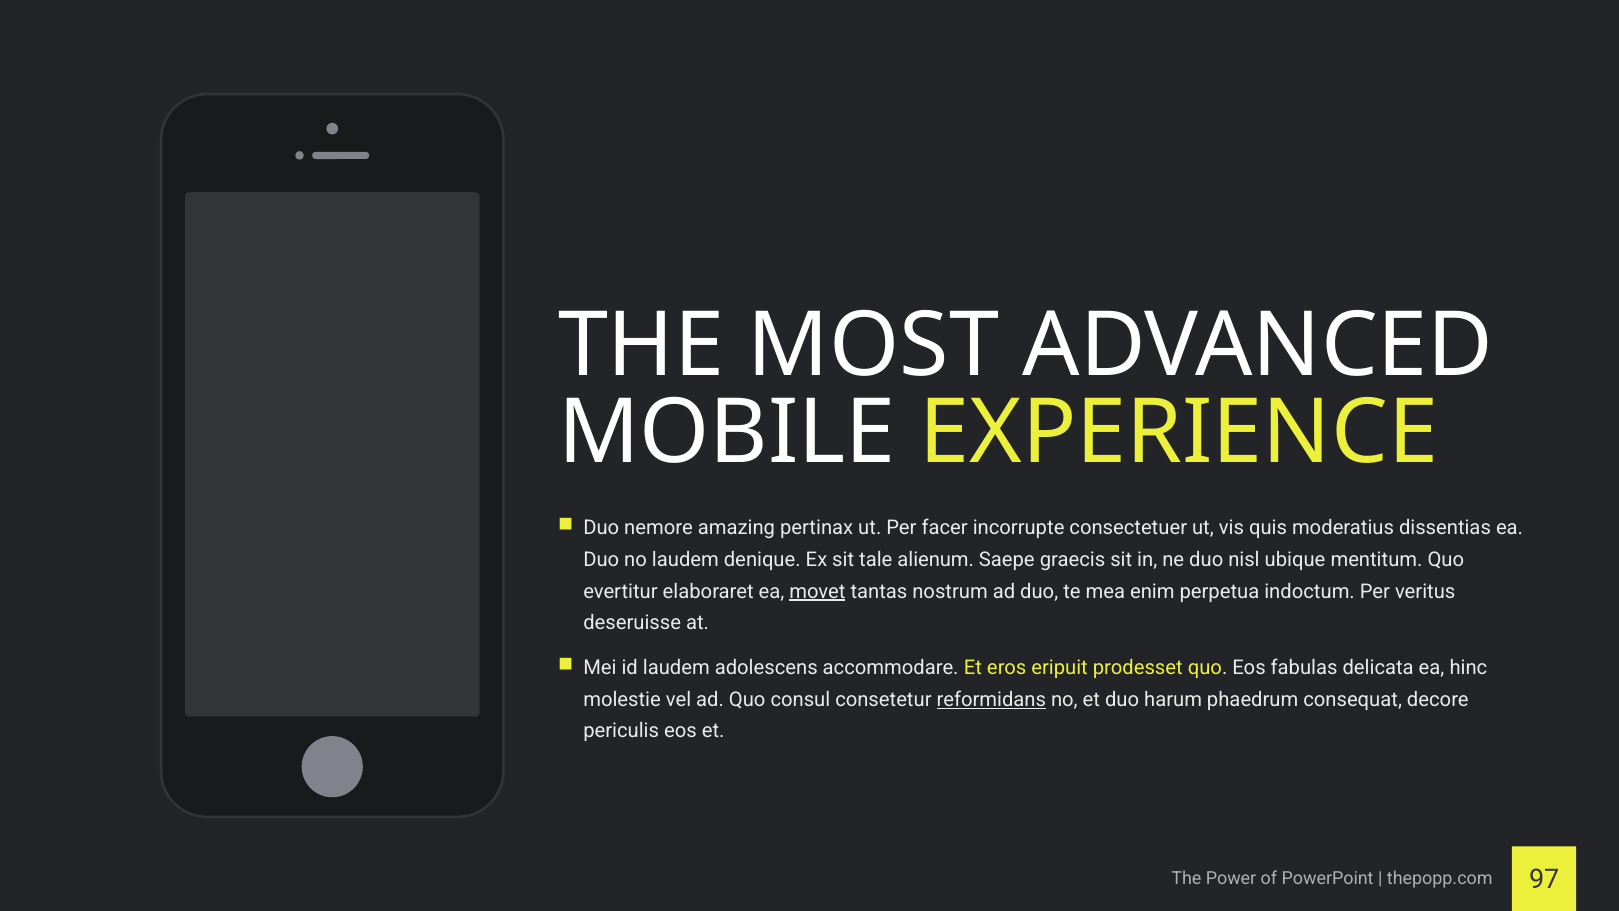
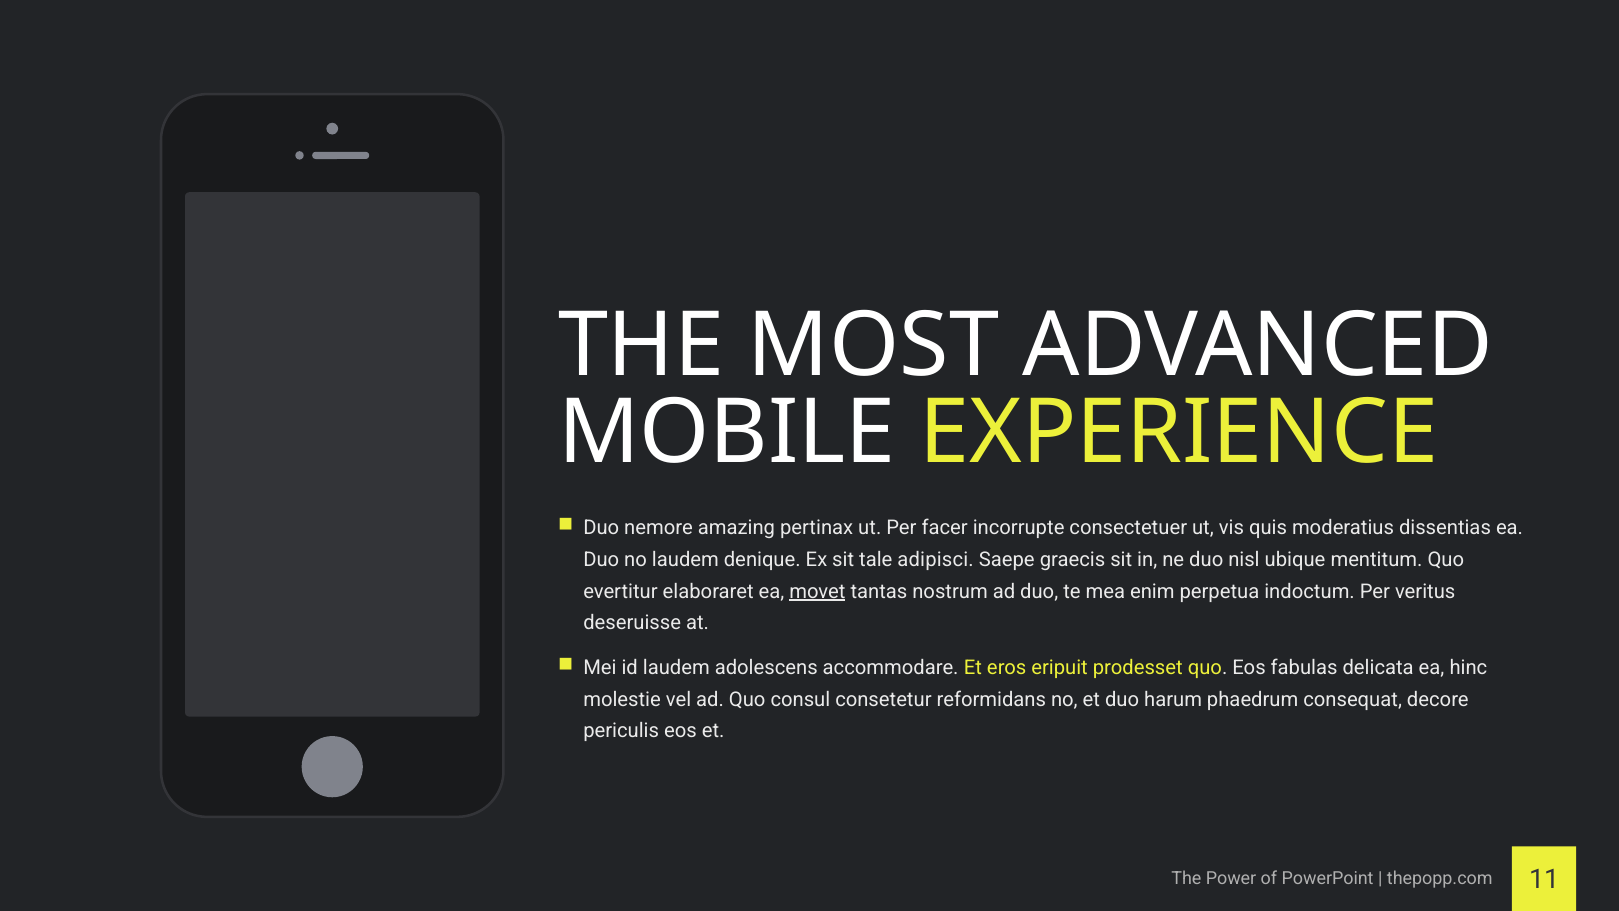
alienum: alienum -> adipisci (936, 560)
reformidans underline: present -> none (991, 699)
97: 97 -> 11 (1544, 879)
